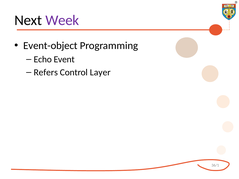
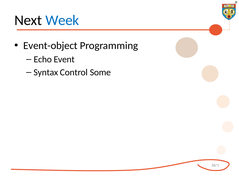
Week colour: purple -> blue (62, 20)
Refers: Refers -> Syntax (46, 72)
Layer: Layer -> Some (100, 72)
